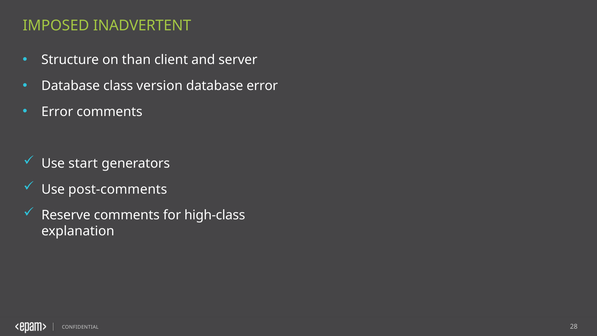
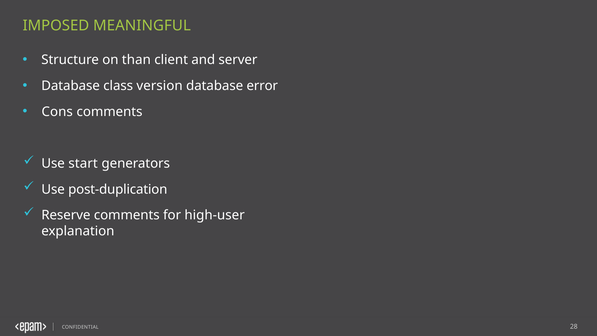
INADVERTENT: INADVERTENT -> MEANINGFUL (142, 25)
Error: Error -> Cons (57, 112)
post-comments: post-comments -> post-duplication (118, 189)
high-class: high-class -> high-user (215, 215)
